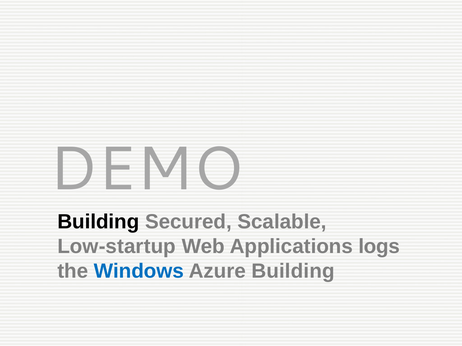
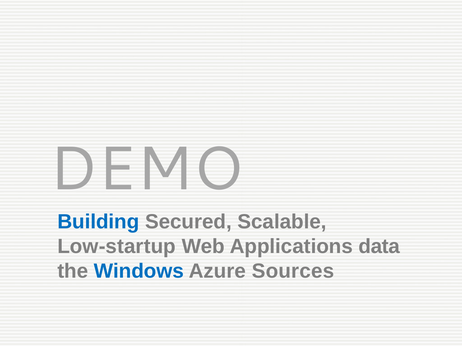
Building colour: black -> blue (98, 222)
logs: logs -> data (379, 247)
Azure Building: Building -> Sources (293, 271)
